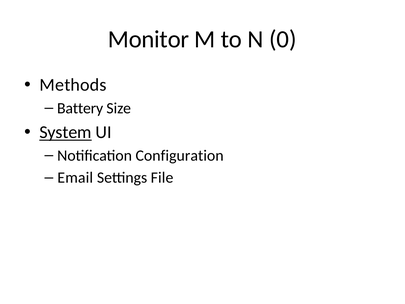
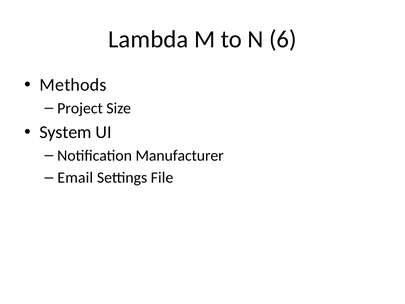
Monitor: Monitor -> Lambda (148, 39)
0: 0 -> 6 (283, 39)
Battery: Battery -> Project (80, 108)
System underline: present -> none (66, 132)
Configuration: Configuration -> Manufacturer (180, 155)
